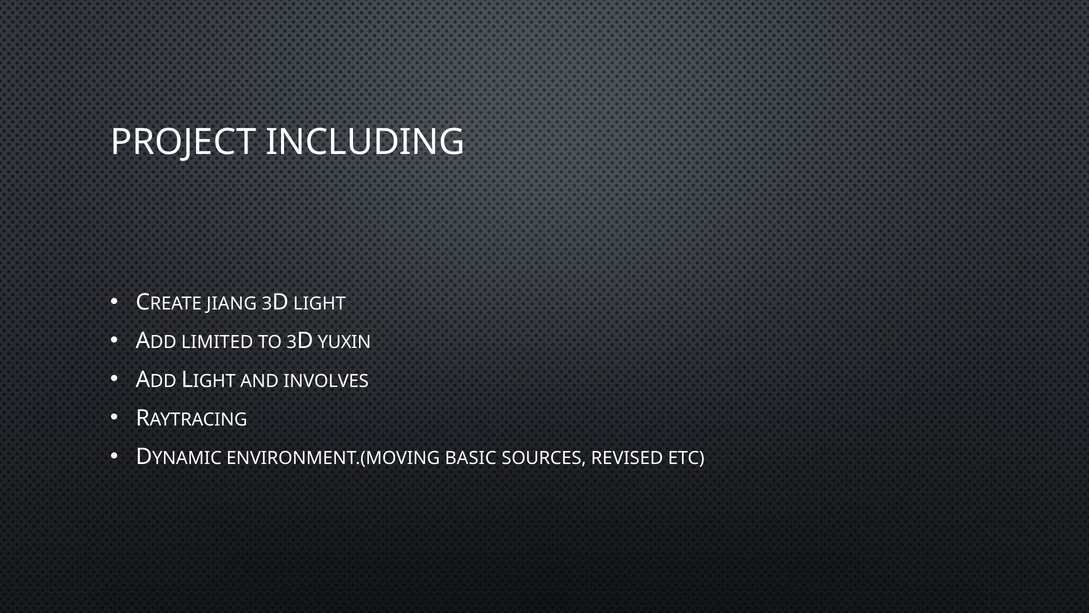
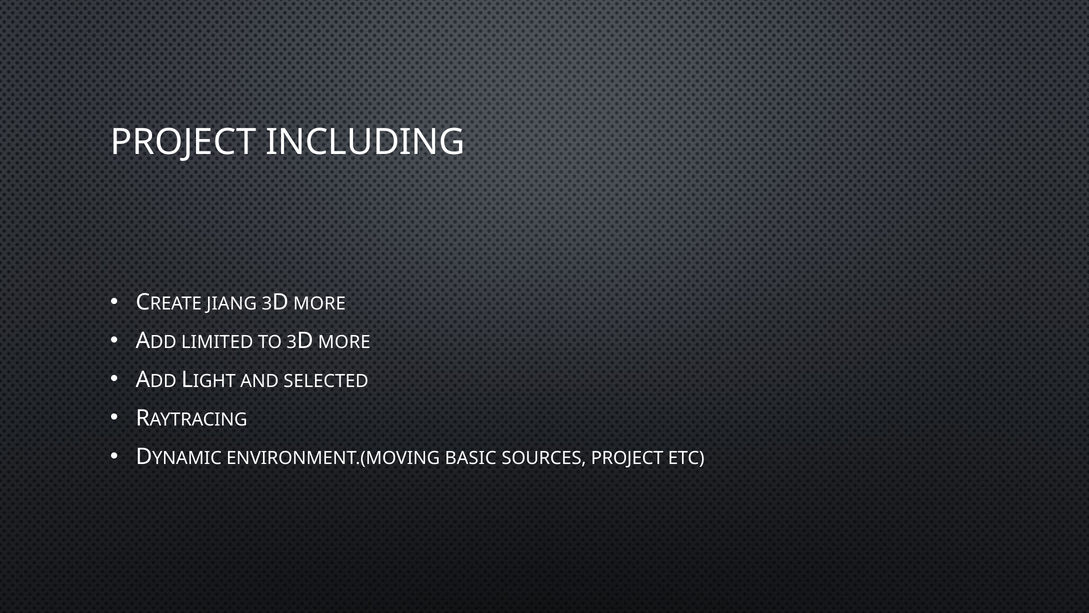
LIGHT: LIGHT -> MORE (319, 304)
YUXIN: YUXIN -> MORE (344, 342)
INVOLVES: INVOLVES -> SELECTED (326, 381)
SOURCES REVISED: REVISED -> PROJECT (627, 458)
